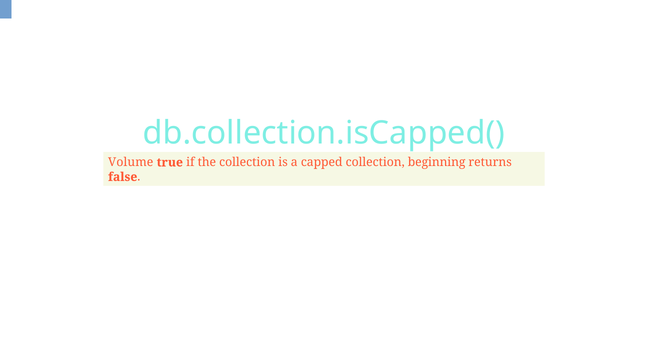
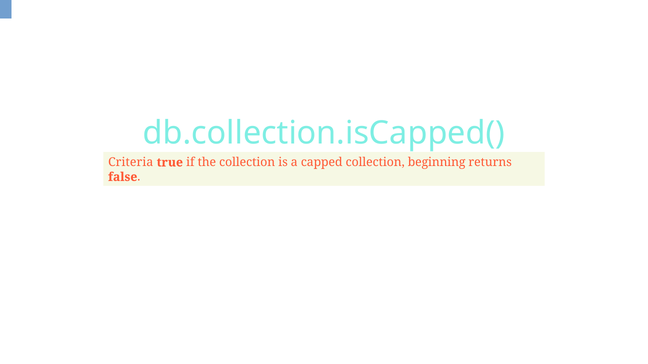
Volume: Volume -> Criteria (131, 163)
